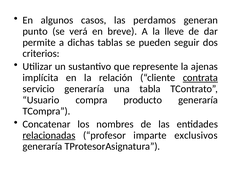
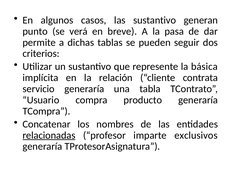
las perdamos: perdamos -> sustantivo (155, 20)
lleve: lleve -> pasa (174, 31)
ajenas: ajenas -> básica (204, 67)
contrata underline: present -> none (200, 78)
